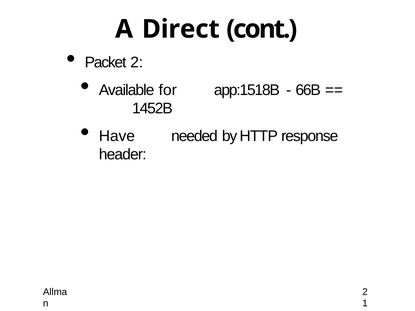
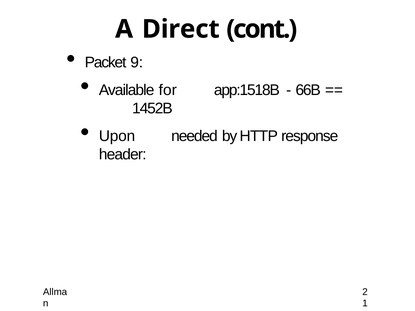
Packet 2: 2 -> 9 (137, 63)
Have: Have -> Upon (117, 136)
